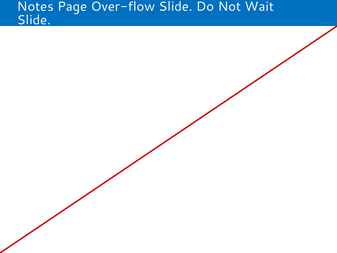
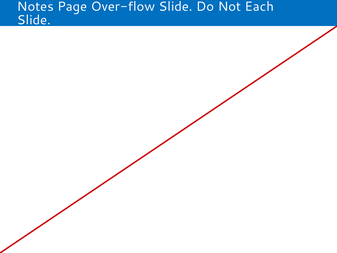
Wait: Wait -> Each (259, 7)
